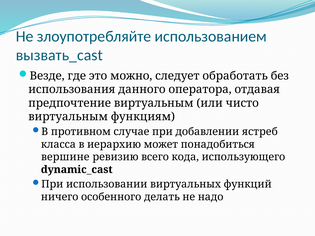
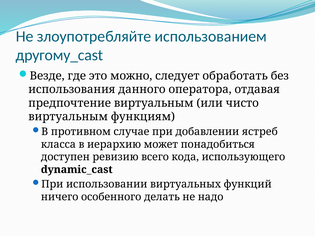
вызвать_cast: вызвать_cast -> другому_cast (59, 55)
вершине: вершине -> доступен (65, 157)
